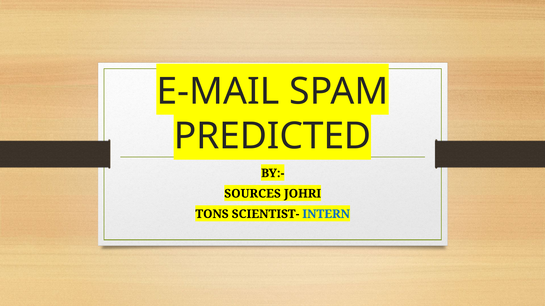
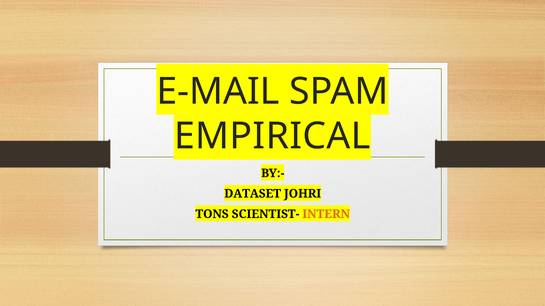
PREDICTED: PREDICTED -> EMPIRICAL (272, 137)
SOURCES: SOURCES -> DATASET (253, 194)
INTERN colour: blue -> orange (326, 214)
